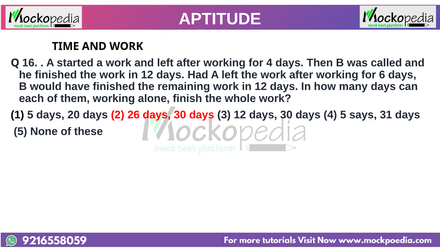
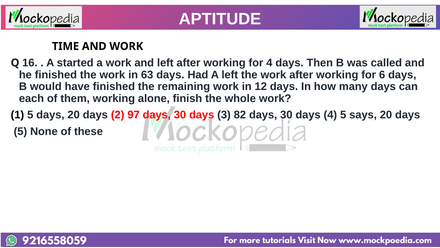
the work in 12: 12 -> 63 (147, 75)
26: 26 -> 97 (134, 115)
3 12: 12 -> 82 (240, 115)
says 31: 31 -> 20 (386, 115)
